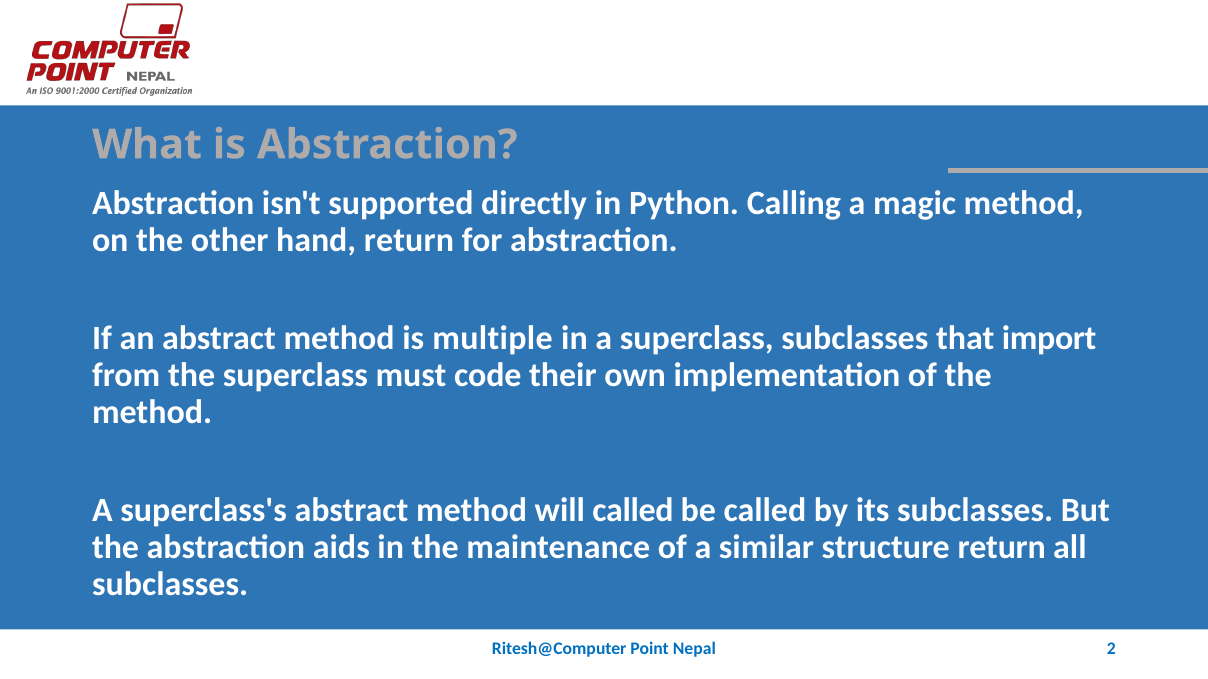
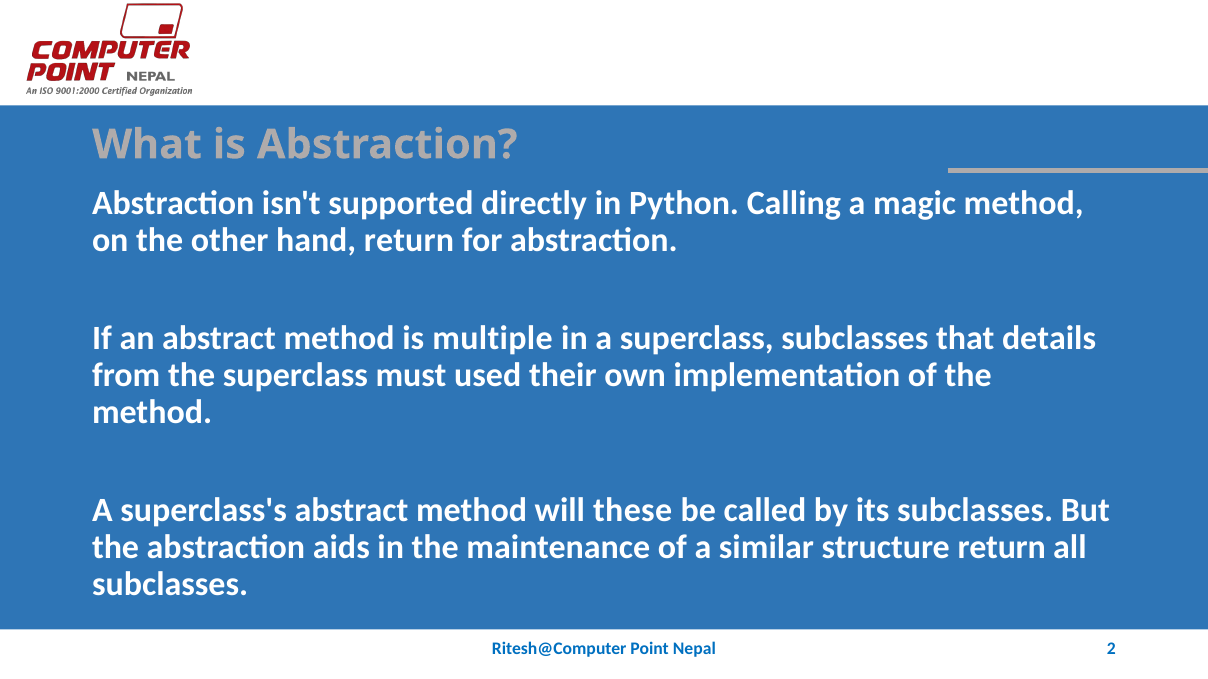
import: import -> details (1049, 339)
code: code -> used (488, 376)
will called: called -> these (633, 511)
